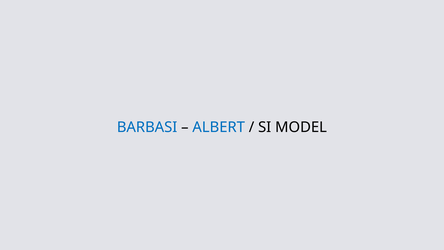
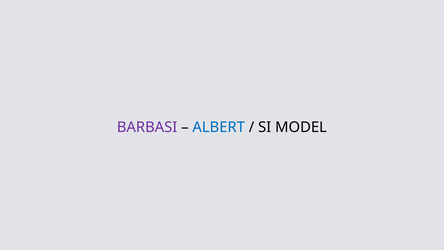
BARBASI colour: blue -> purple (147, 127)
